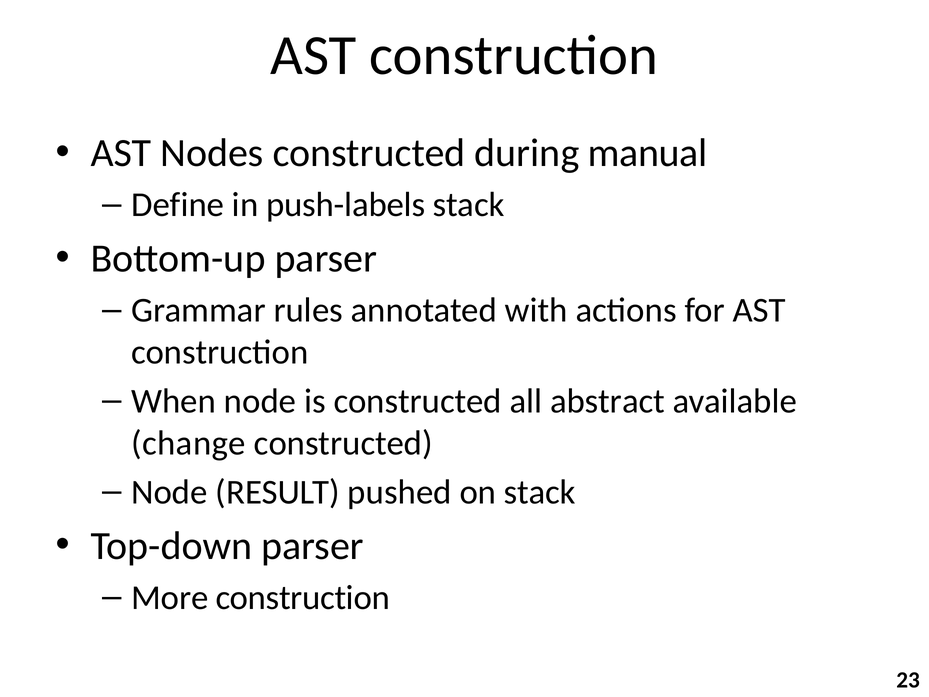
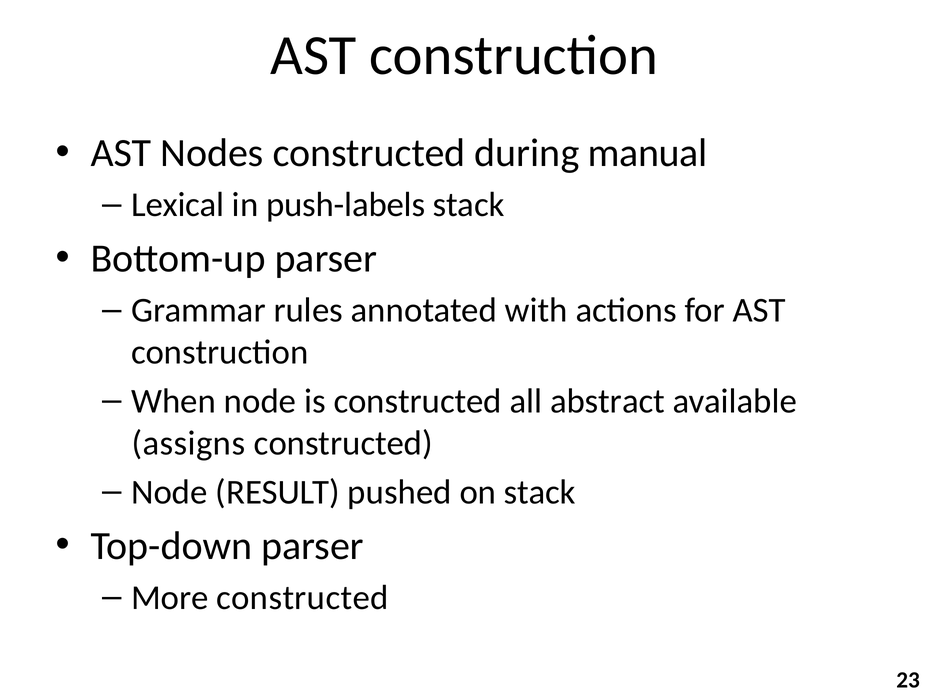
Define: Define -> Lexical (178, 205)
change: change -> assigns (189, 443)
More construction: construction -> constructed (302, 597)
